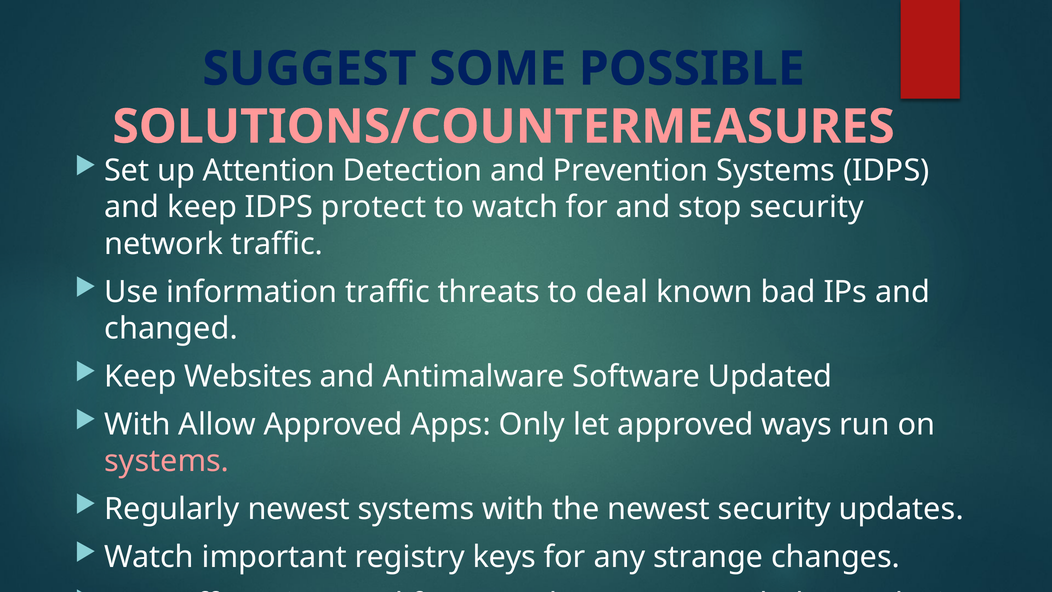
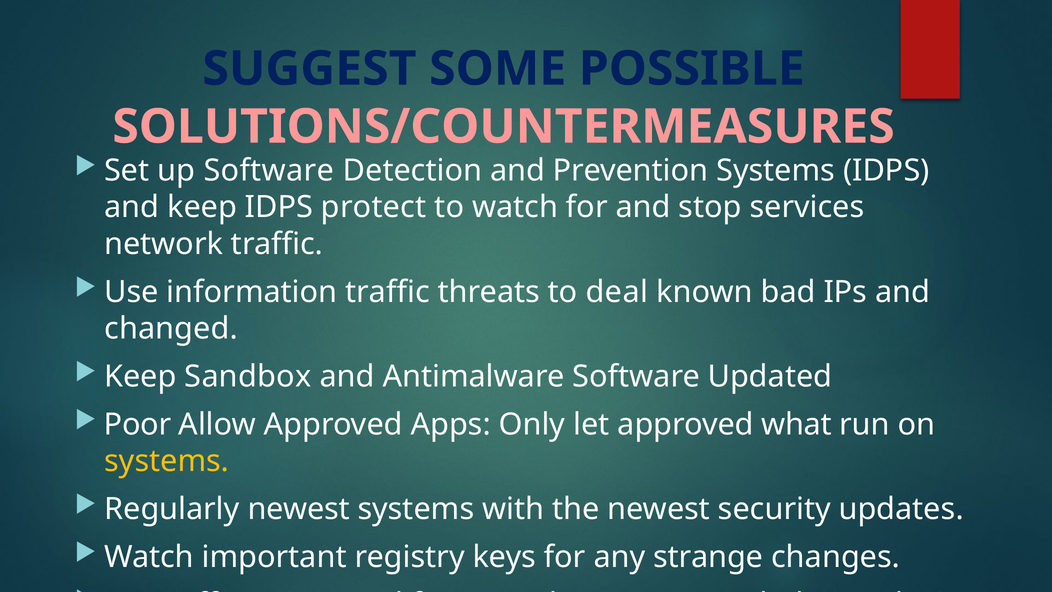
up Attention: Attention -> Software (269, 170)
stop security: security -> services (807, 207)
Websites: Websites -> Sandbox (248, 377)
With: With -> Poor (138, 424)
ways: ways -> what (797, 424)
systems colour: pink -> yellow (167, 461)
